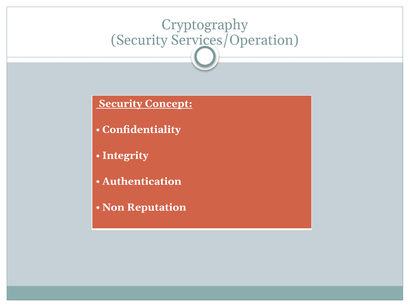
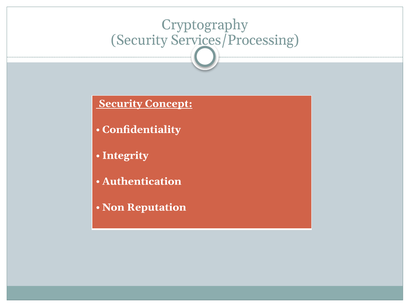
Services/Operation: Services/Operation -> Services/Processing (235, 40)
